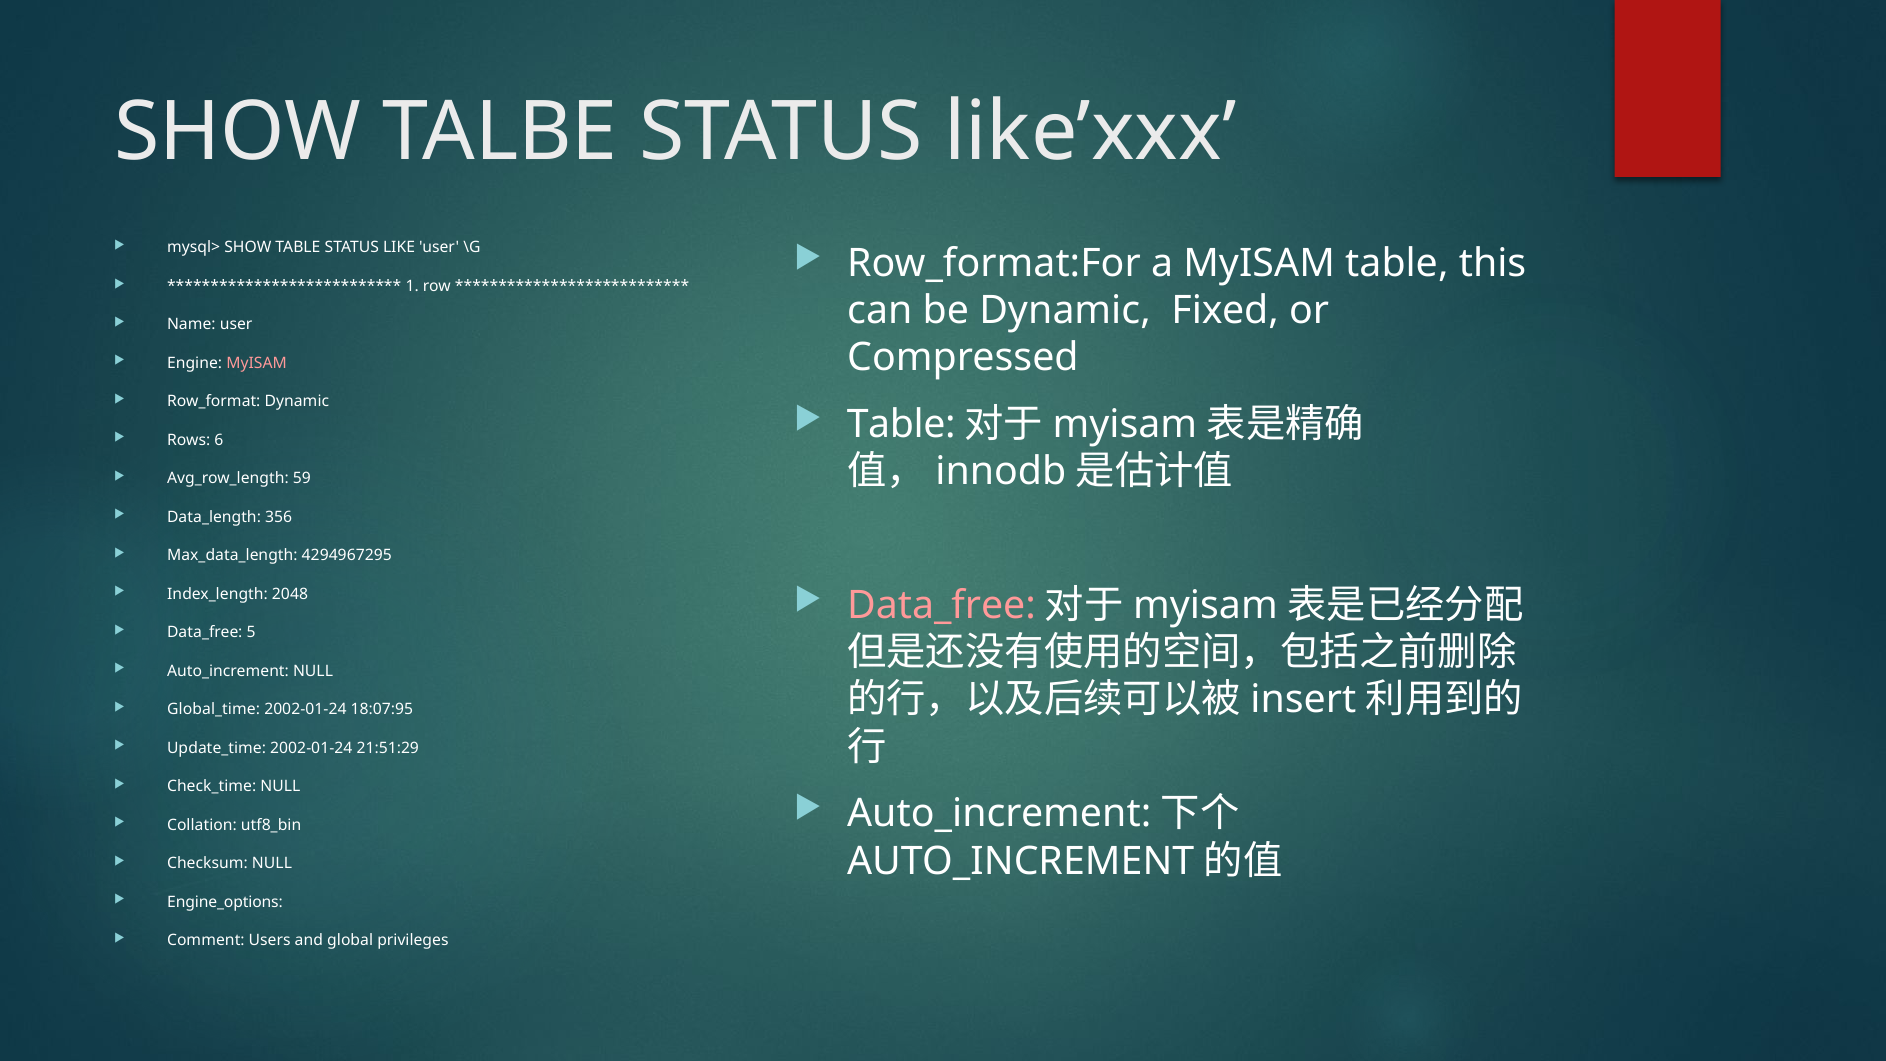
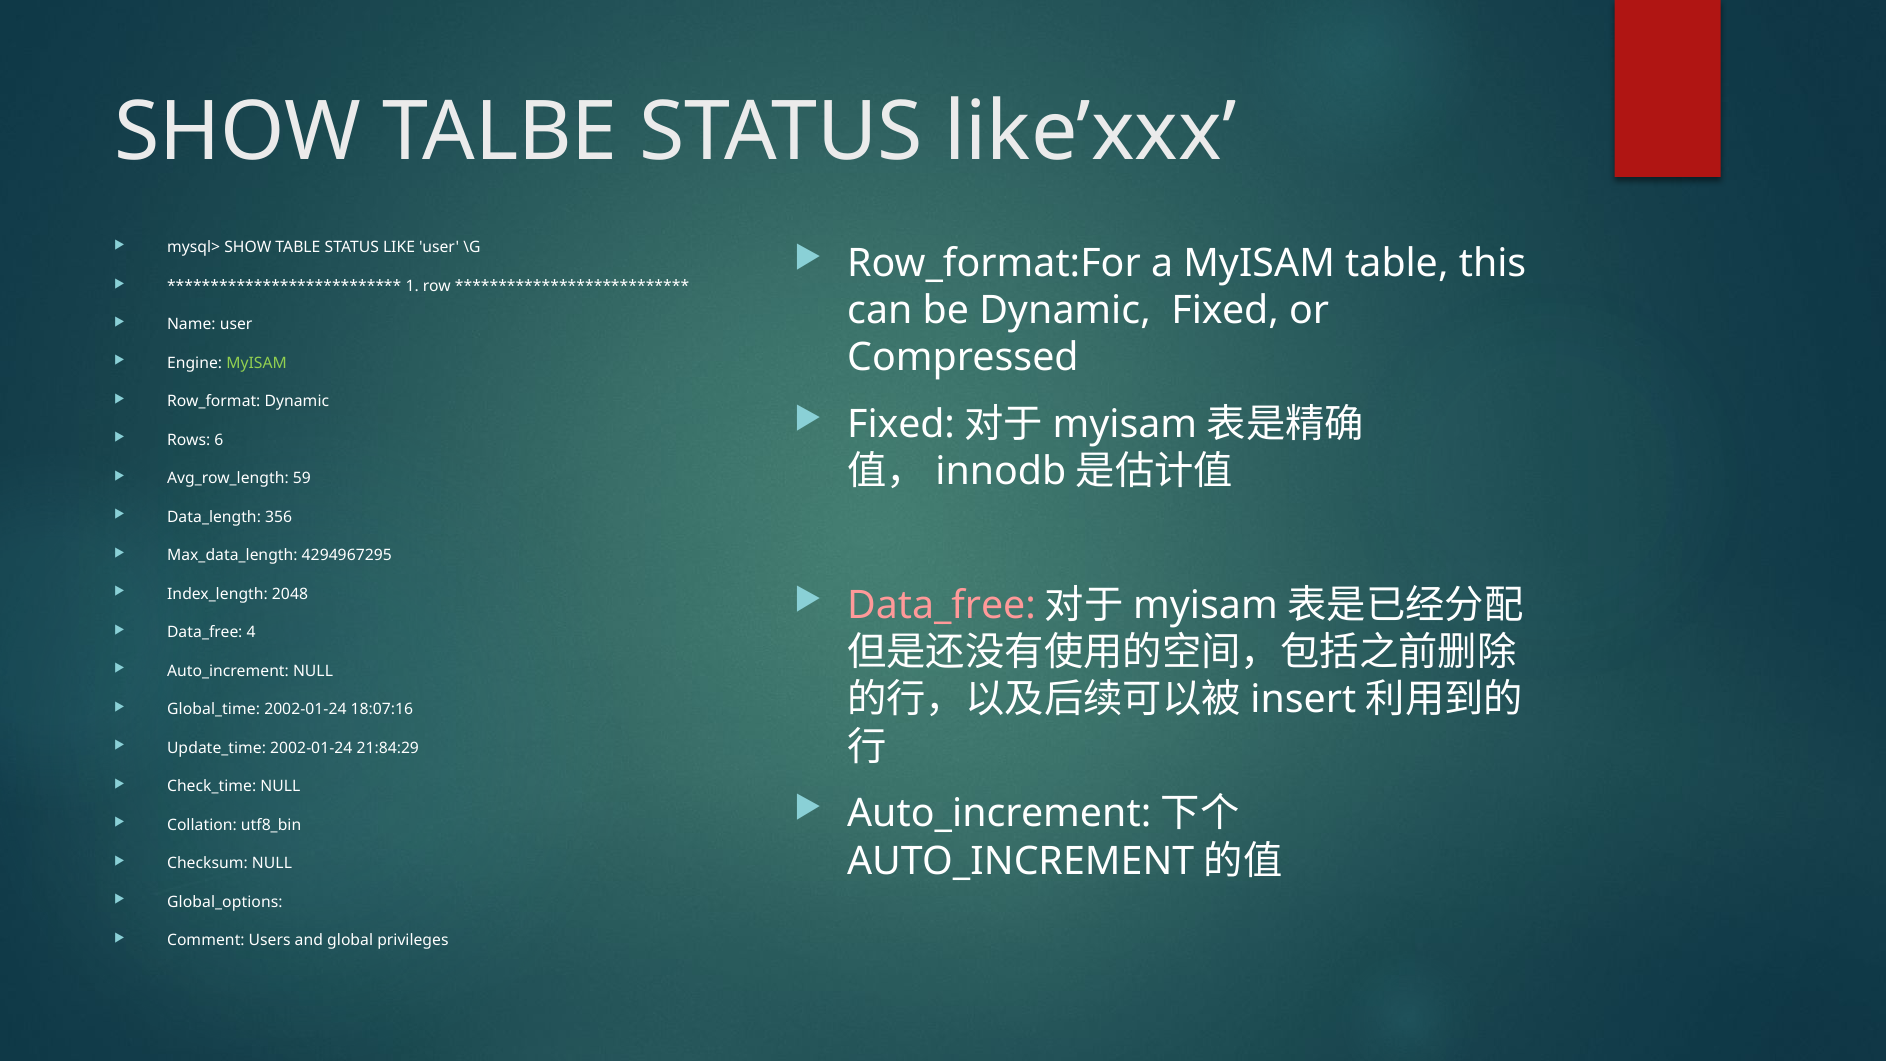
MyISAM colour: pink -> light green (257, 363)
Table: Table -> Fixed (901, 425)
5: 5 -> 4 (251, 633)
18:07:95: 18:07:95 -> 18:07:16 (382, 709)
21:51:29: 21:51:29 -> 21:84:29 (388, 748)
Engine_options: Engine_options -> Global_options (225, 902)
